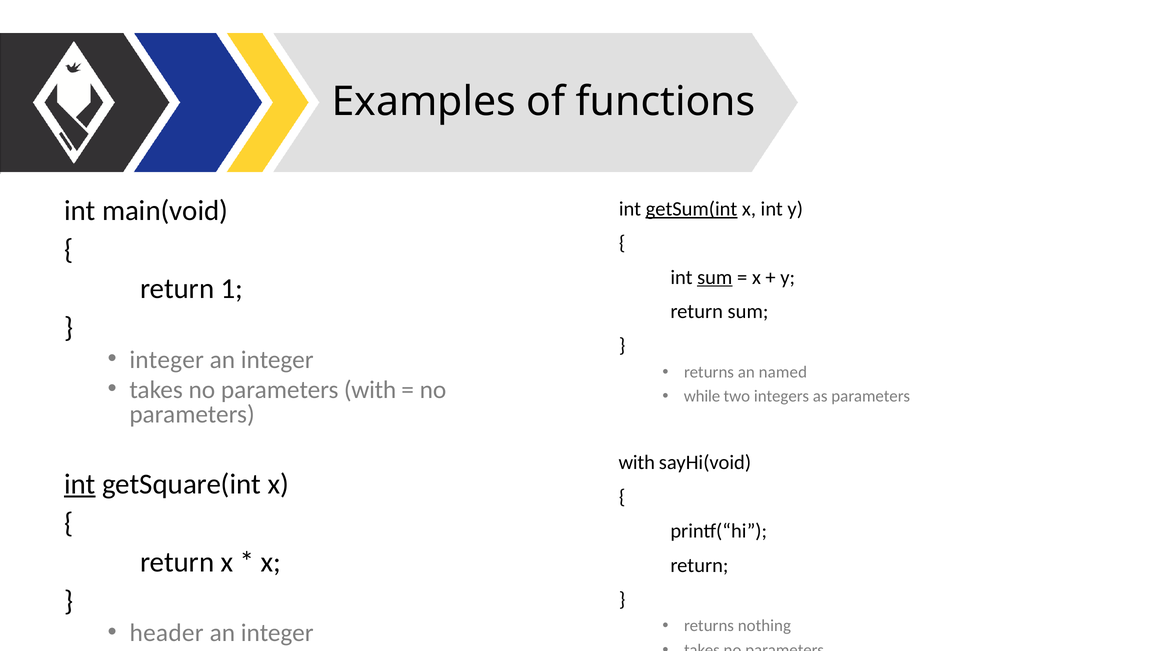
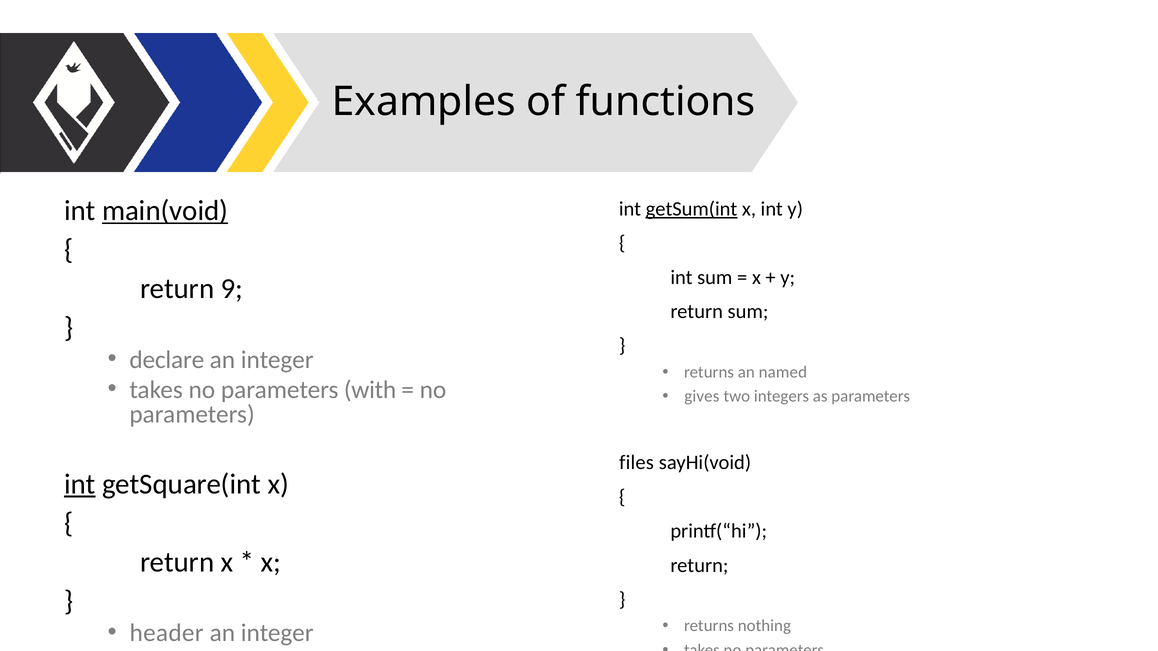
main(void underline: none -> present (165, 211)
sum underline: present -> none (715, 277)
1: 1 -> 9 (232, 289)
integer: integer -> declare (167, 360)
while: while -> gives (702, 396)
with: with -> files (637, 463)
